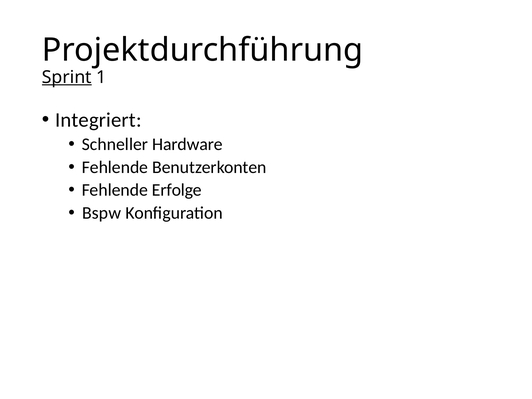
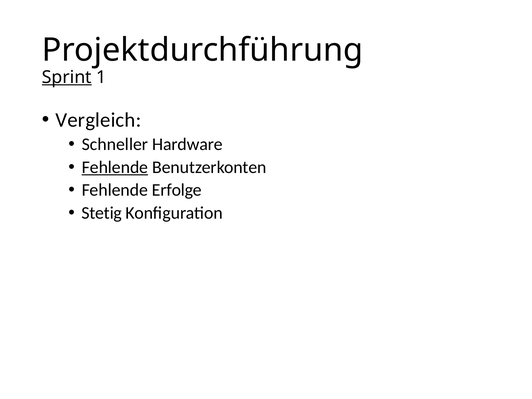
Integriert: Integriert -> Vergleich (98, 120)
Fehlende underline: none -> present (115, 167)
Bspw: Bspw -> Stetig (102, 213)
